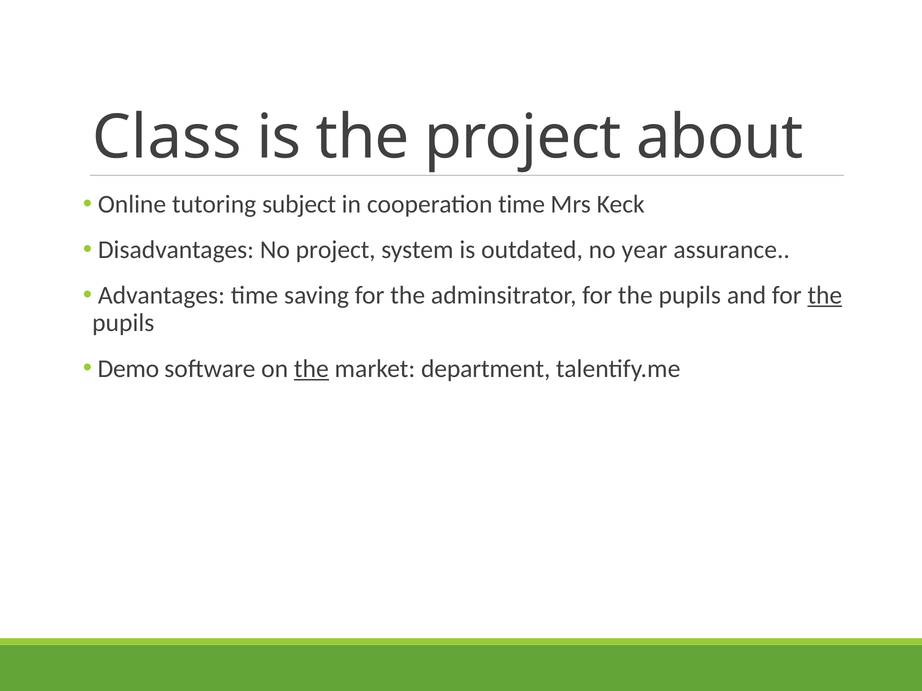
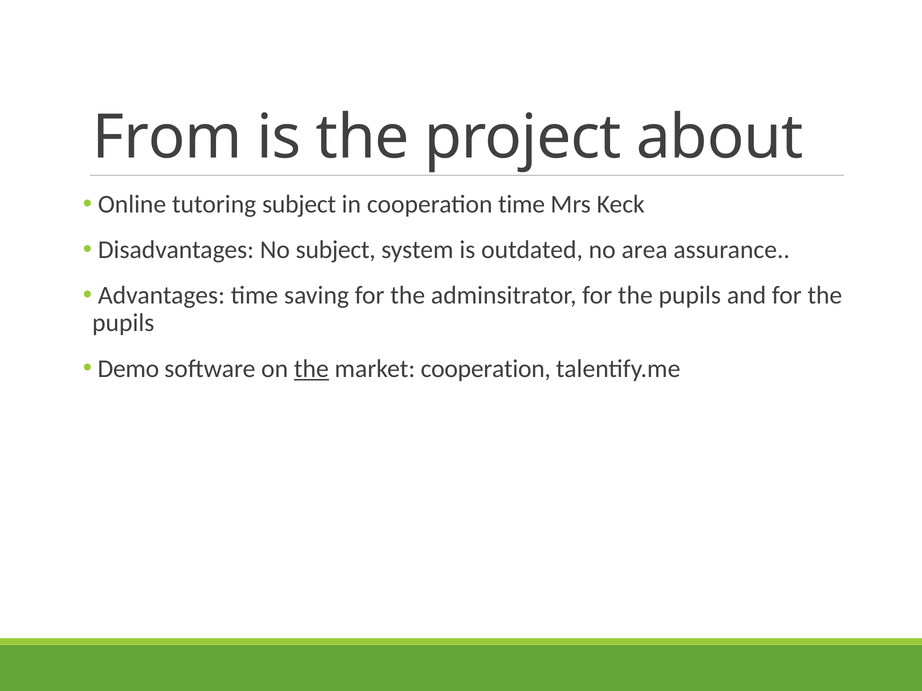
Class: Class -> From (167, 138)
No project: project -> subject (336, 250)
year: year -> area (645, 250)
the underline: present -> none (825, 296)
market department: department -> cooperation (486, 369)
